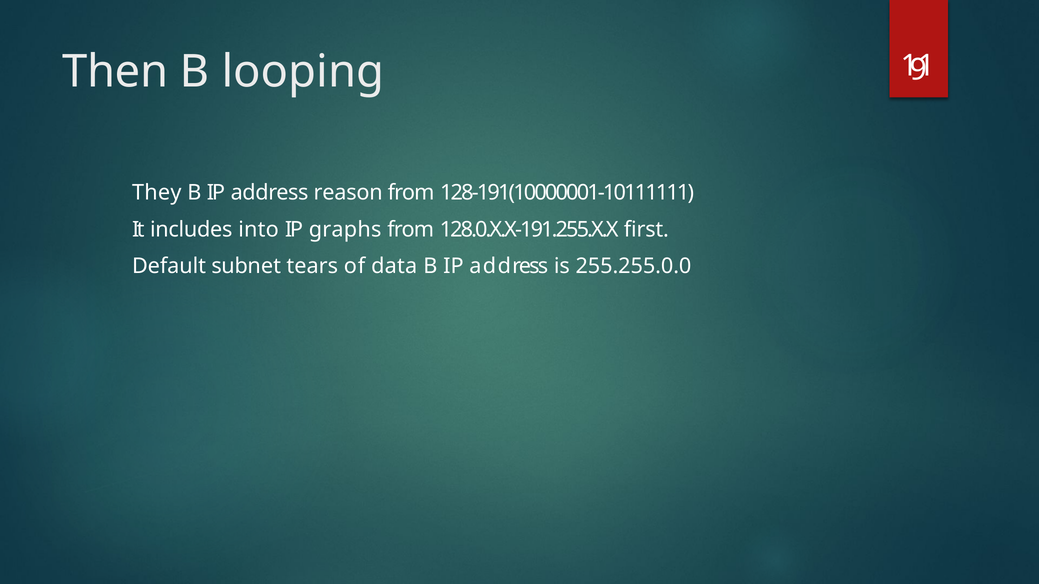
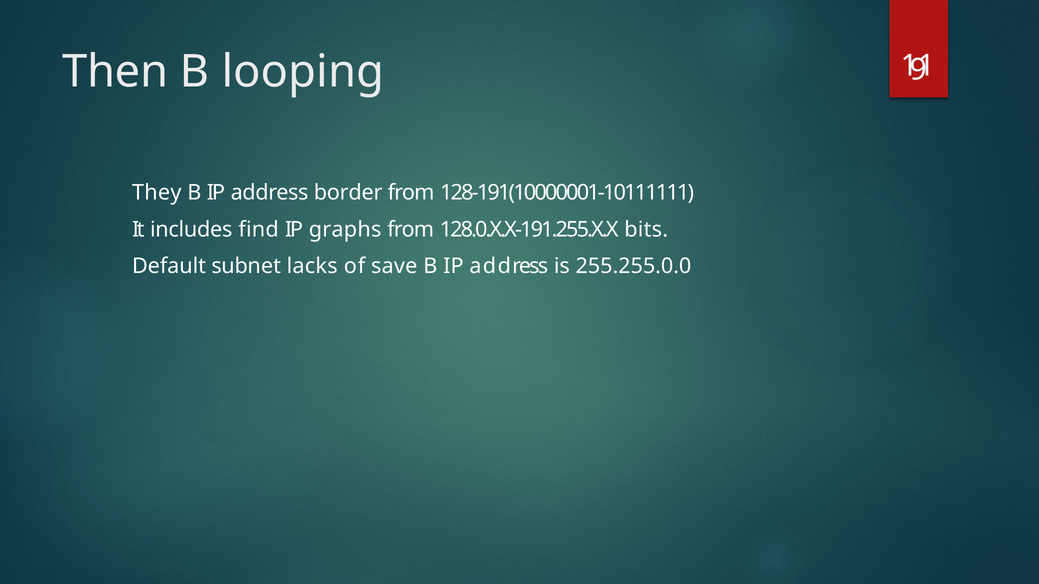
reason: reason -> border (348, 193)
into: into -> find (259, 230)
first: first -> bits (646, 230)
tears: tears -> lacks (312, 267)
data: data -> save (394, 267)
